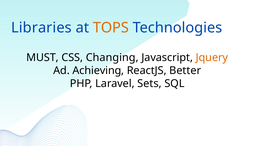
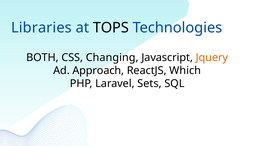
TOPS colour: orange -> black (111, 28)
MUST: MUST -> BOTH (42, 57)
Achieving: Achieving -> Approach (98, 70)
Better: Better -> Which (185, 70)
